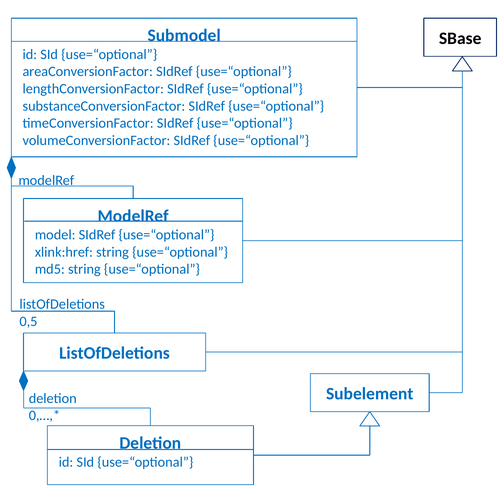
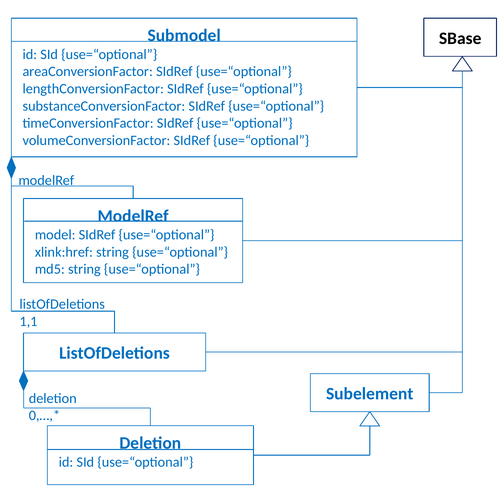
0,5: 0,5 -> 1,1 (28, 321)
